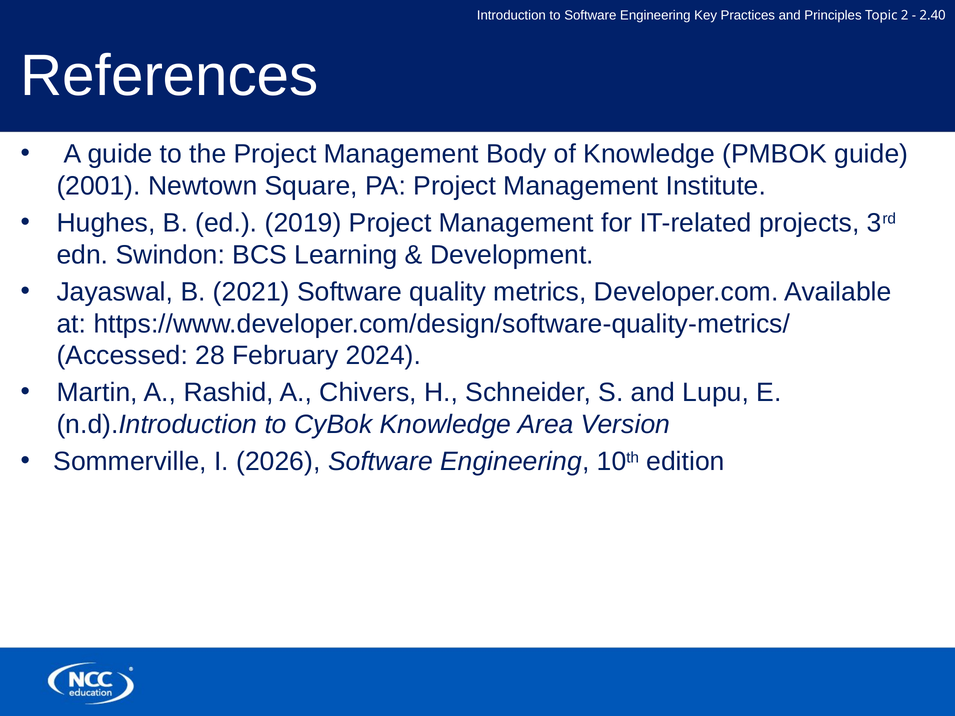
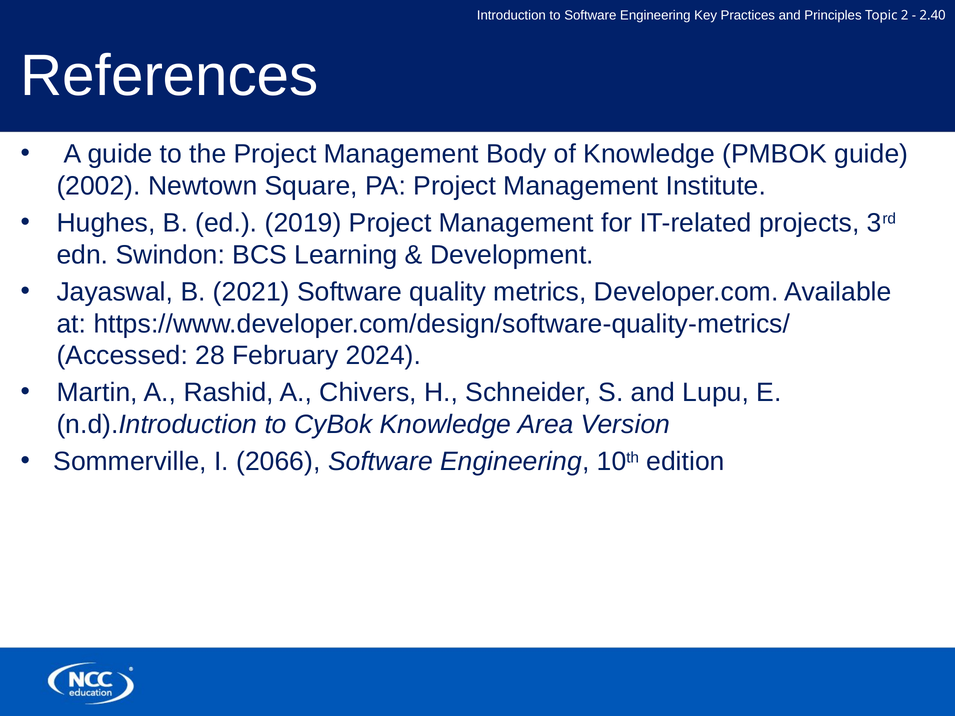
2001: 2001 -> 2002 (99, 186)
2026: 2026 -> 2066 (278, 462)
